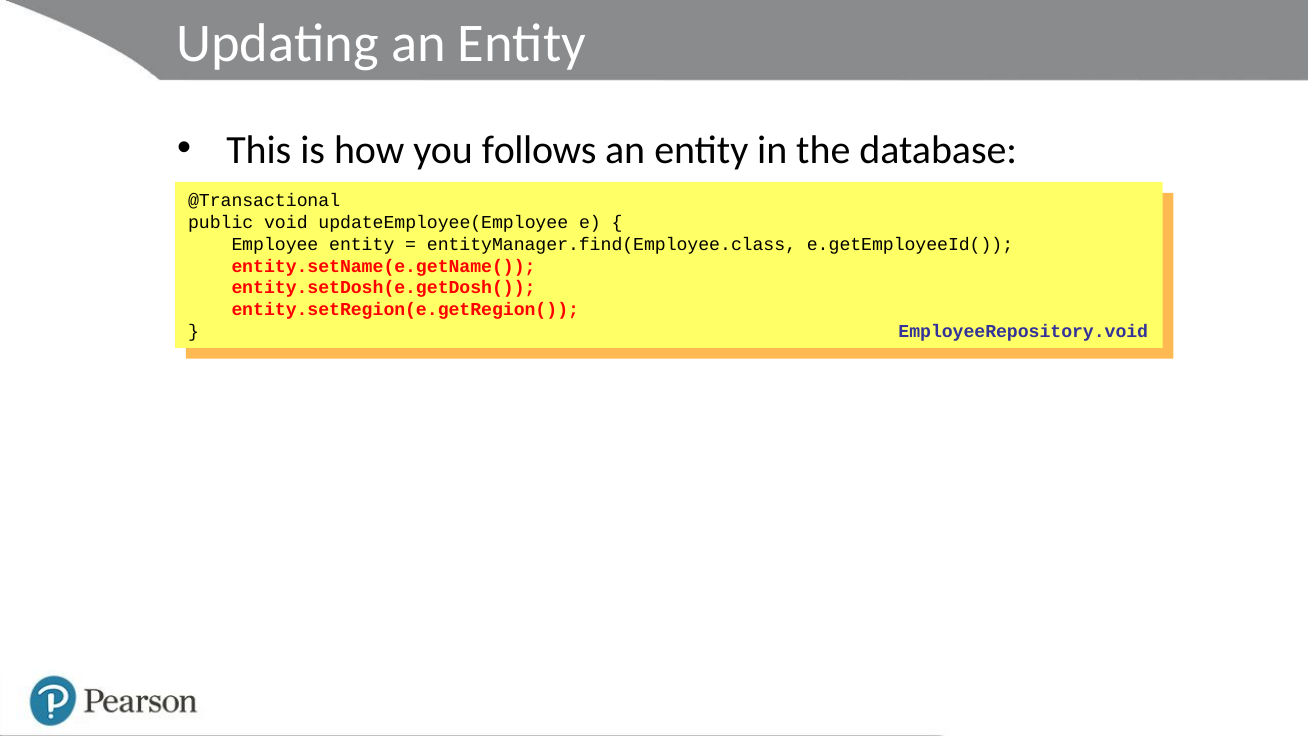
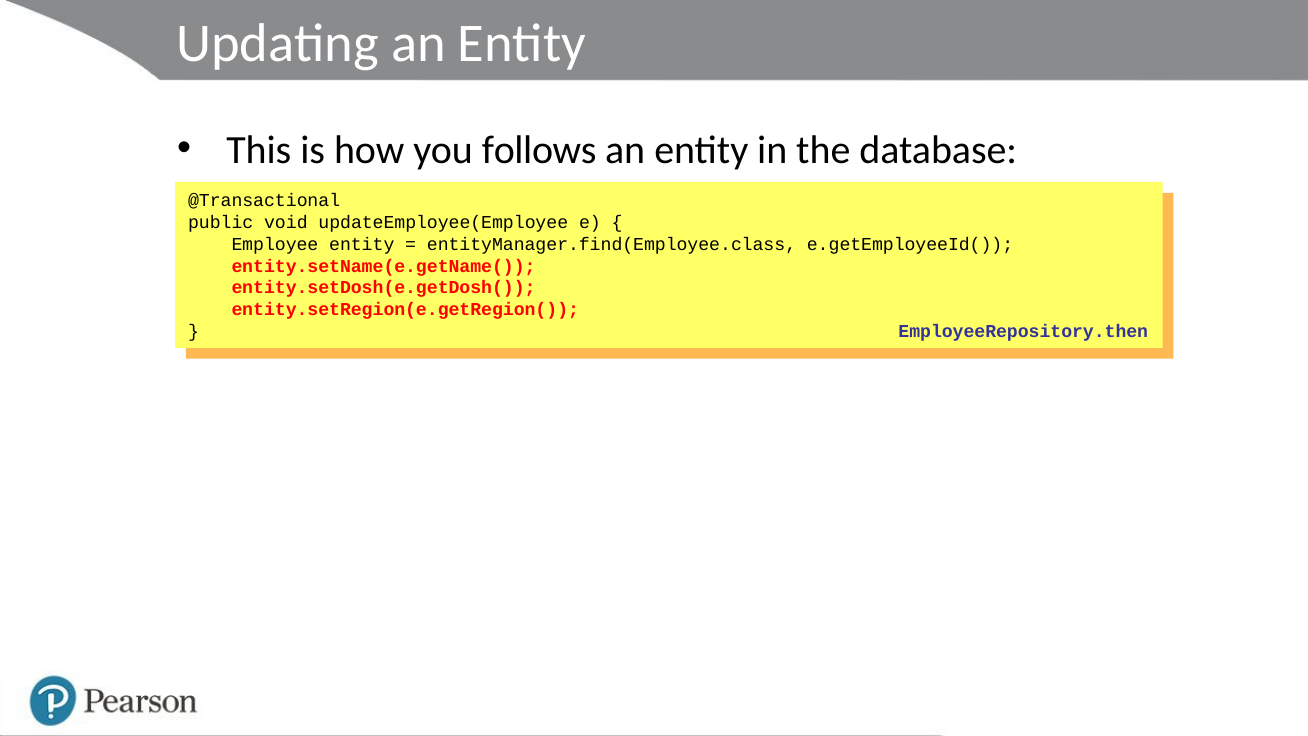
EmployeeRepository.void: EmployeeRepository.void -> EmployeeRepository.then (1023, 331)
